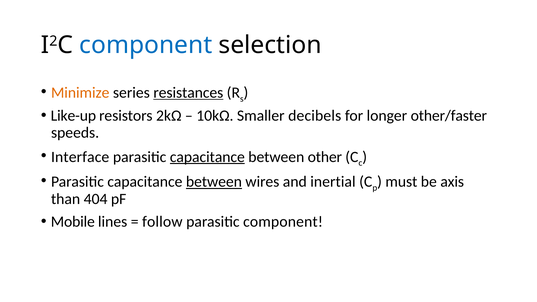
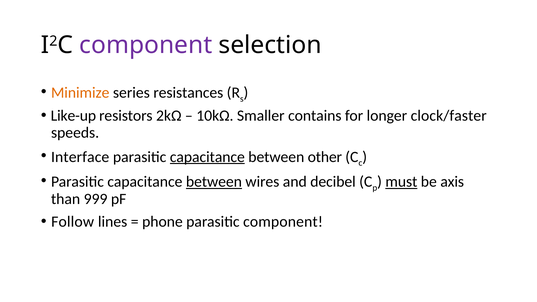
component colour: blue -> purple (146, 45)
resistances underline: present -> none (188, 93)
decibels: decibels -> contains (315, 116)
other/faster: other/faster -> clock/faster (449, 116)
inertial: inertial -> decibel (333, 182)
must underline: none -> present (401, 182)
404: 404 -> 999 (96, 199)
Mobile: Mobile -> Follow (73, 222)
follow: follow -> phone (162, 222)
